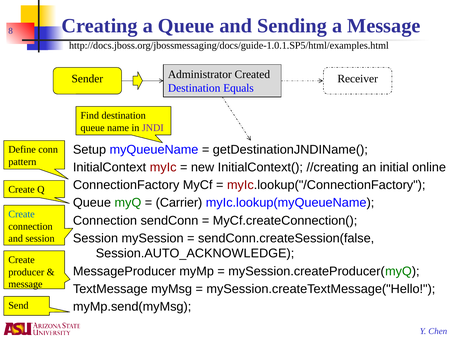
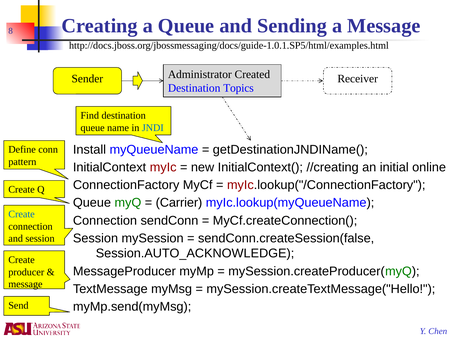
Equals: Equals -> Topics (238, 88)
JNDI colour: purple -> blue (153, 128)
Setup: Setup -> Install (90, 150)
